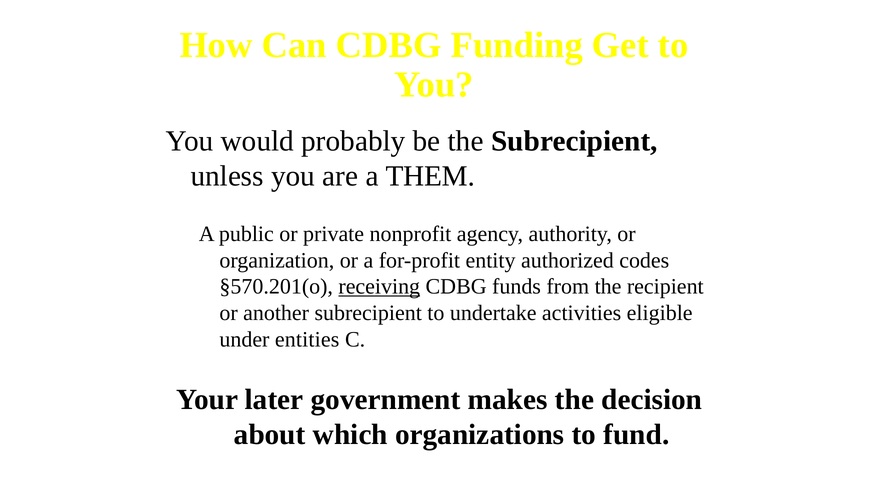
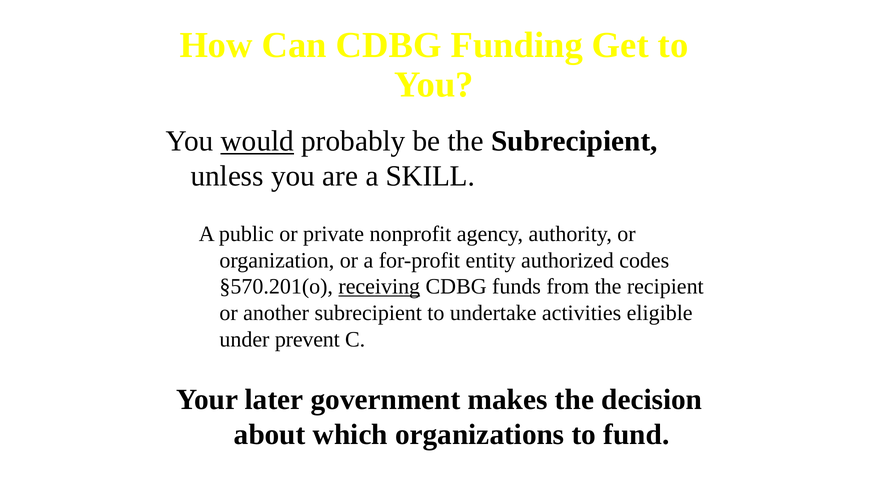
would underline: none -> present (257, 141)
THEM: THEM -> SKILL (430, 176)
entities: entities -> prevent (307, 340)
